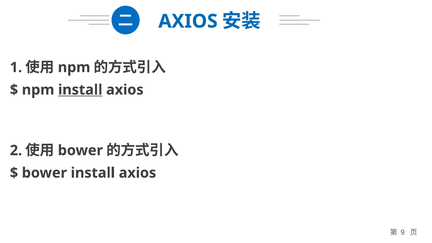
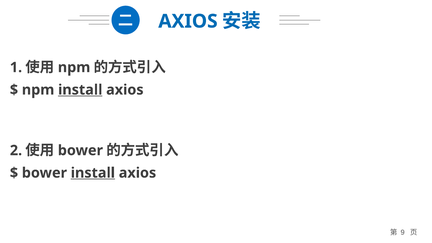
install underline: none -> present (93, 173)
